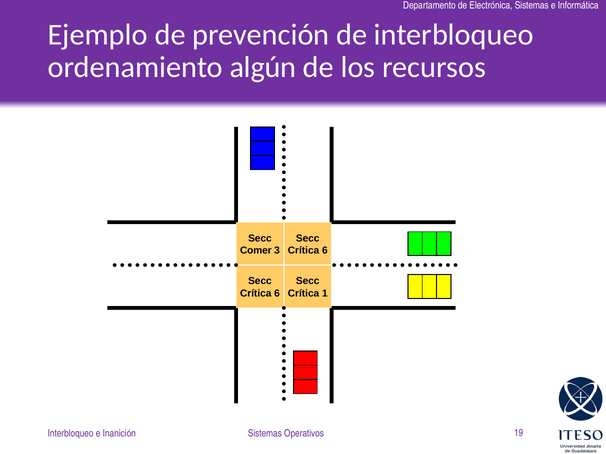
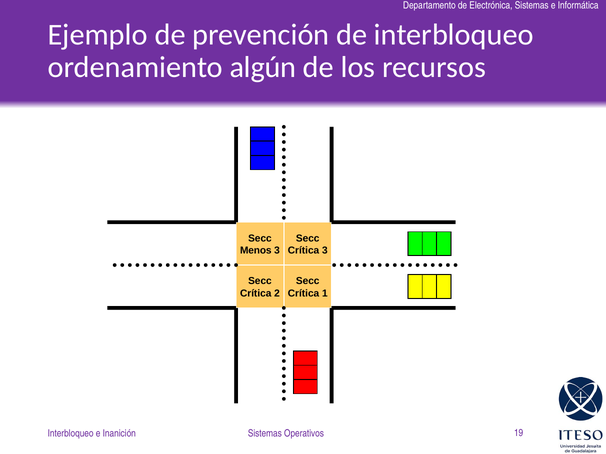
Comer: Comer -> Menos (256, 251)
6: 6 -> 3 (325, 251)
6: 6 -> 2 (277, 294)
